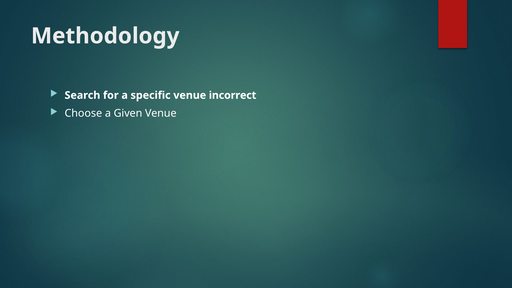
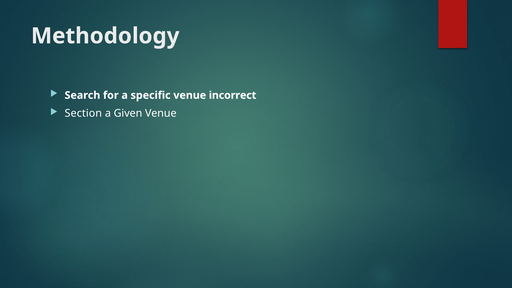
Choose: Choose -> Section (83, 113)
